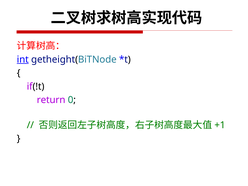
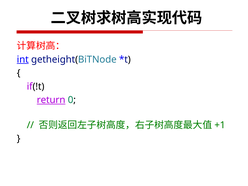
return underline: none -> present (51, 100)
